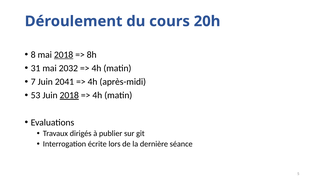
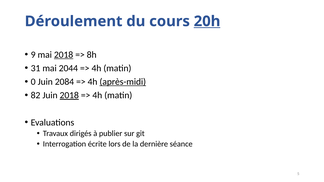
20h underline: none -> present (207, 21)
8: 8 -> 9 (33, 55)
2032: 2032 -> 2044 (68, 68)
7: 7 -> 0 (33, 82)
2041: 2041 -> 2084 (64, 82)
après-midi underline: none -> present (123, 82)
53: 53 -> 82 (36, 95)
